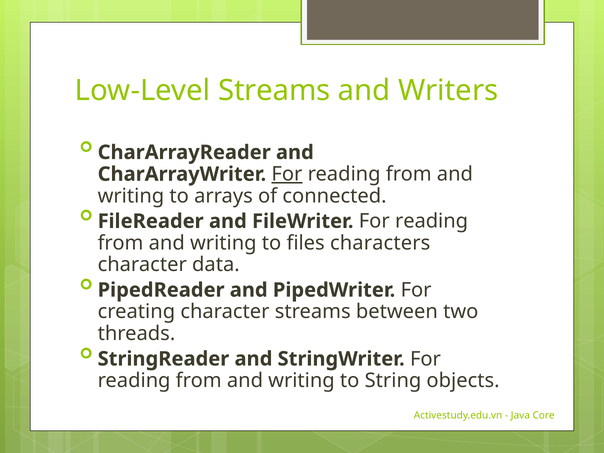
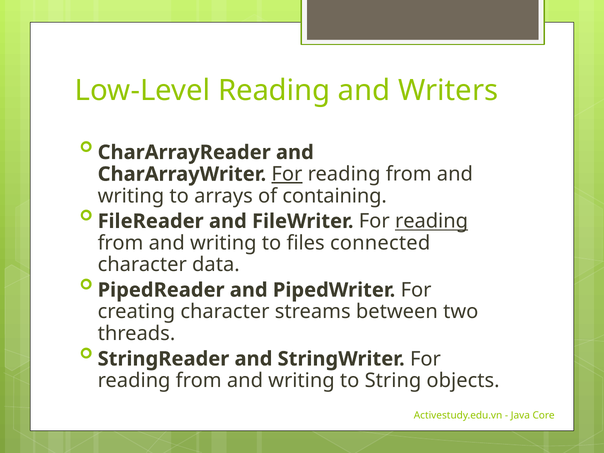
Low-Level Streams: Streams -> Reading (274, 91)
connected: connected -> containing (335, 196)
reading underline: none -> present (432, 221)
characters: characters -> connected (380, 243)
